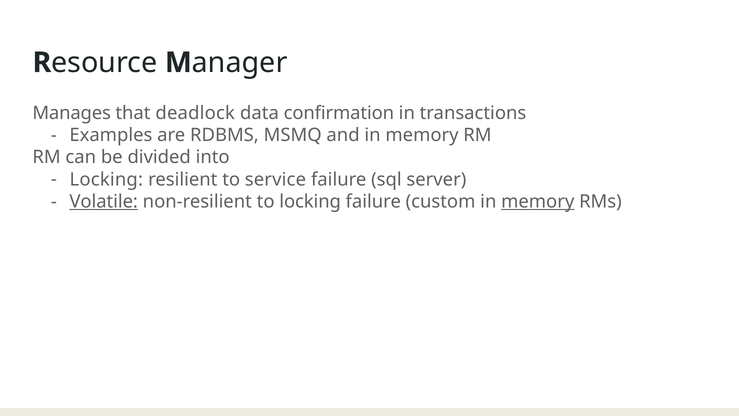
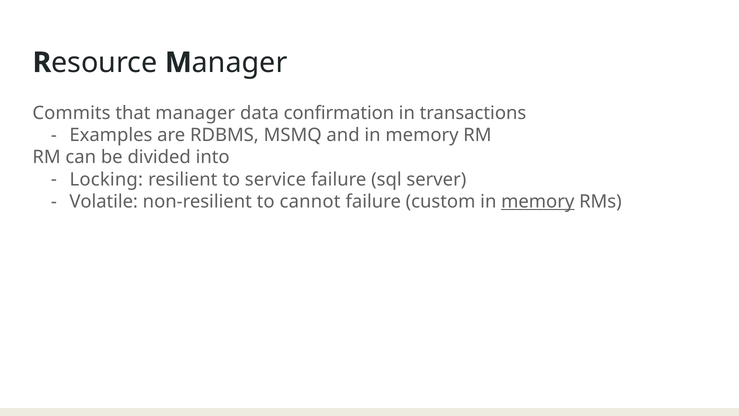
Manages: Manages -> Commits (72, 113)
deadlock: deadlock -> manager (195, 113)
Volatile underline: present -> none (104, 202)
to locking: locking -> cannot (310, 202)
